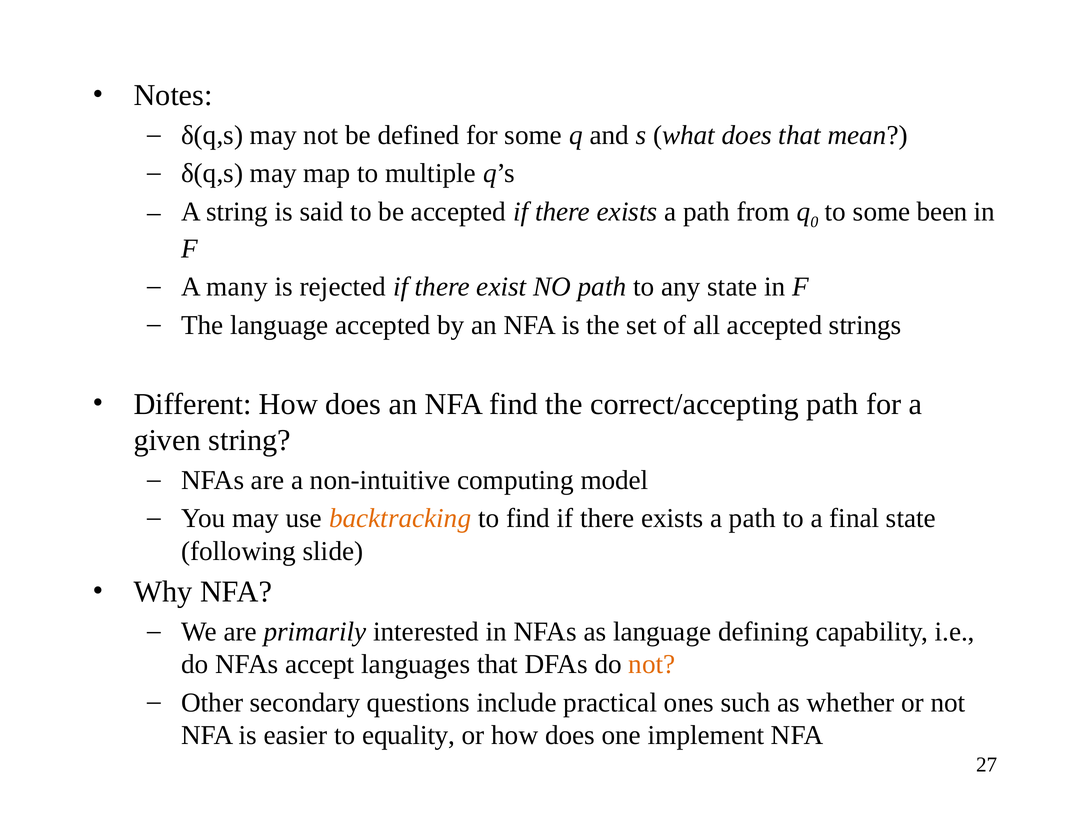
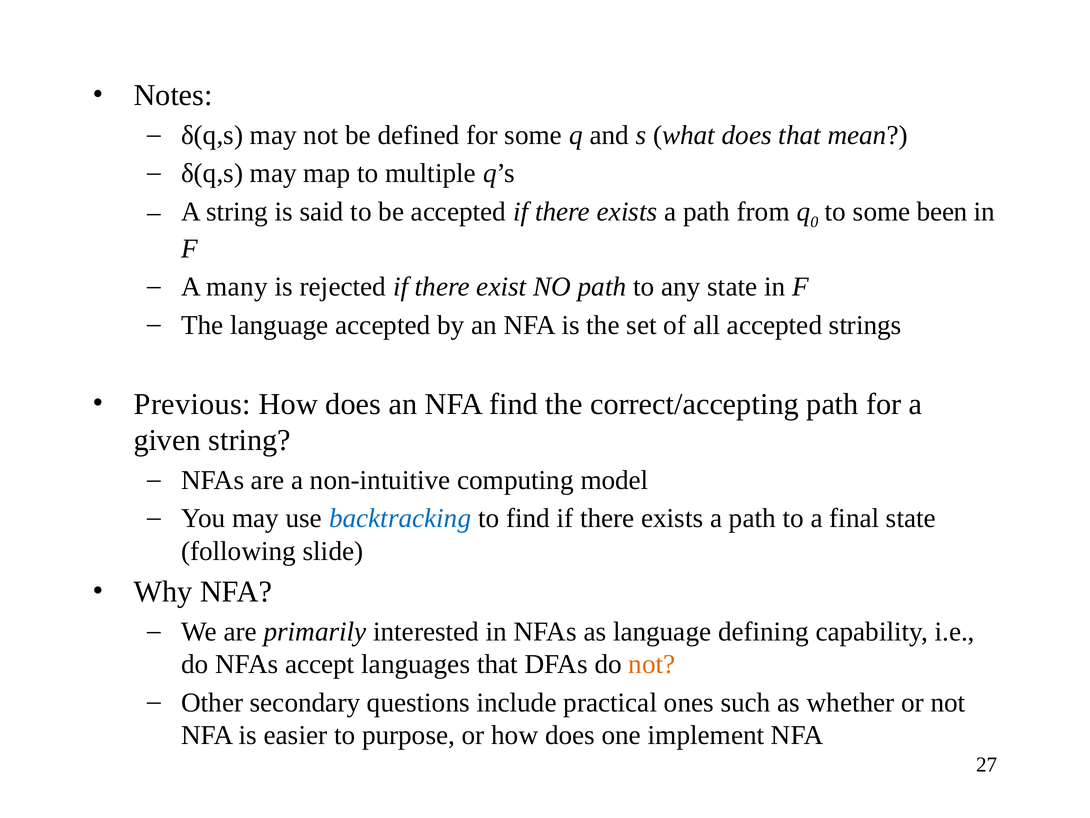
Different: Different -> Previous (192, 404)
backtracking colour: orange -> blue (400, 518)
equality: equality -> purpose (409, 735)
